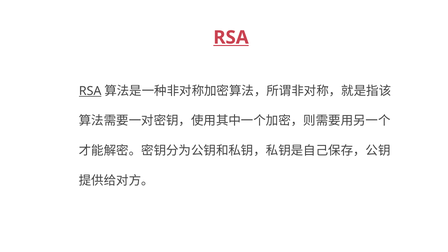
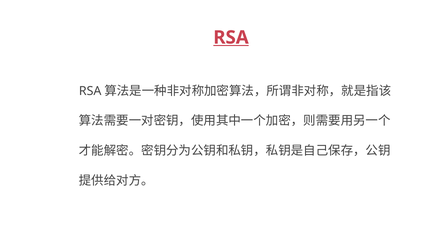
RSA underline: present -> none (90, 91)
